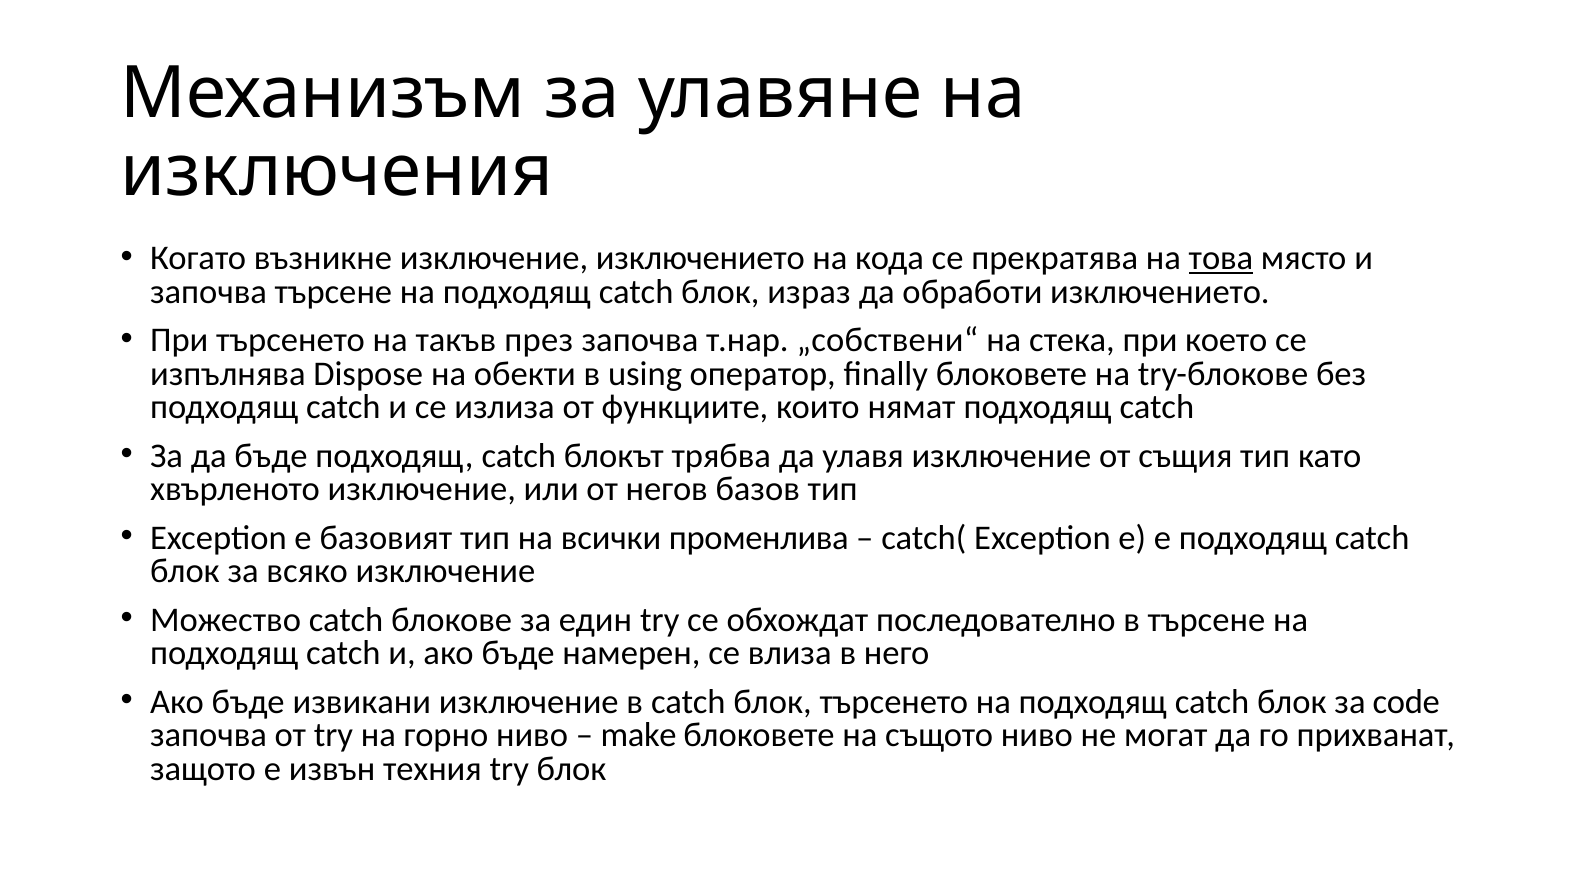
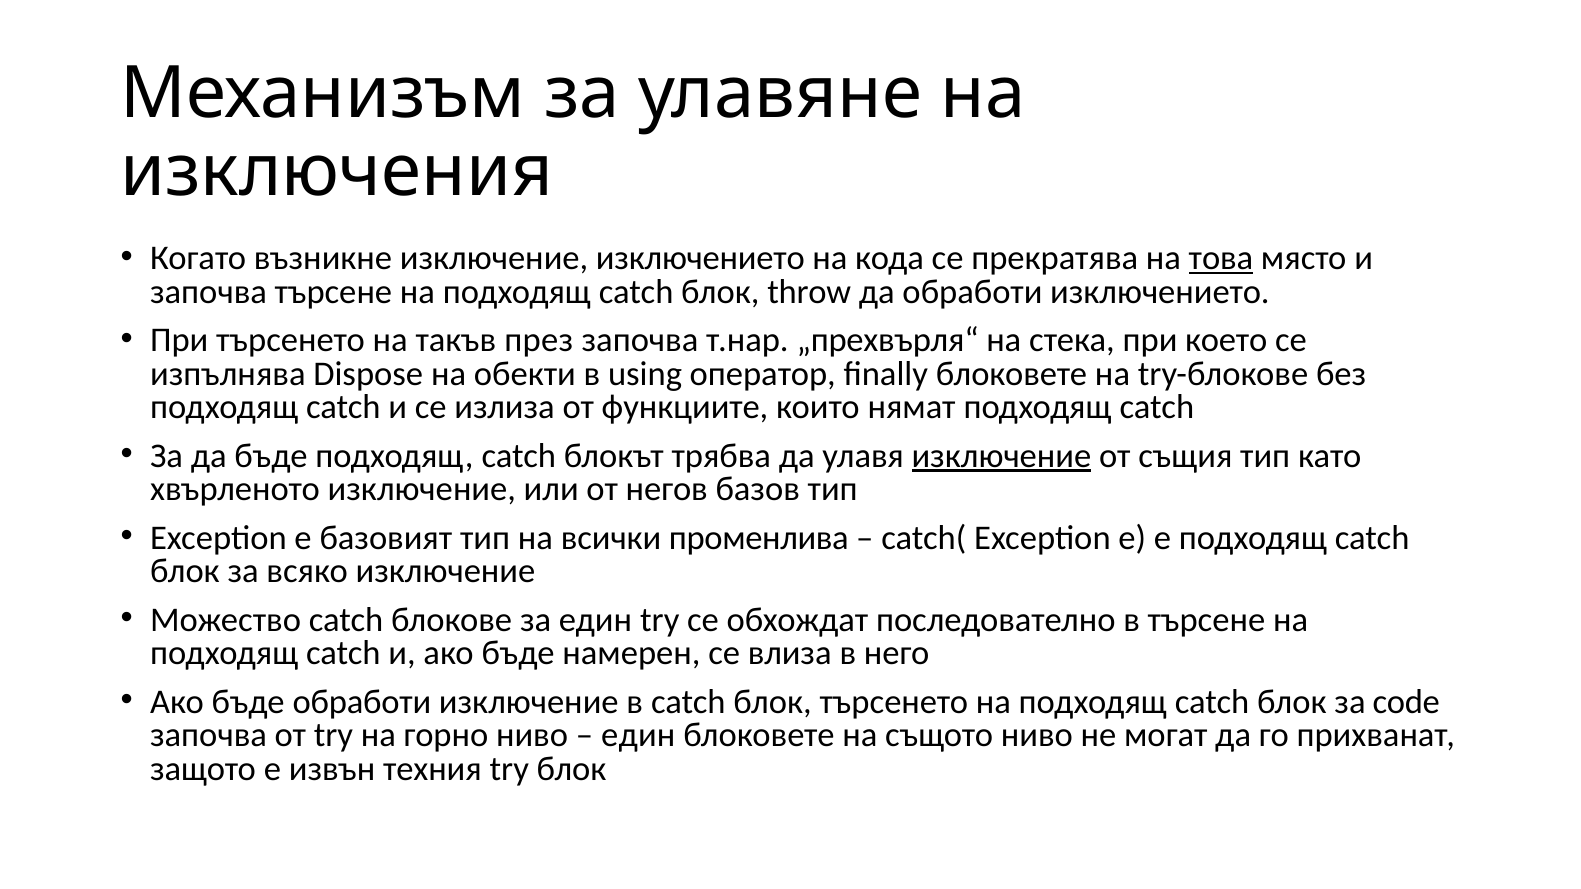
израз: израз -> throw (809, 292)
„собствени“: „собствени“ -> „прехвърля“ (888, 340)
изключение underline: none -> present (1001, 456)
бъде извикани: извикани -> обработи (362, 702)
make: make -> един (638, 735)
